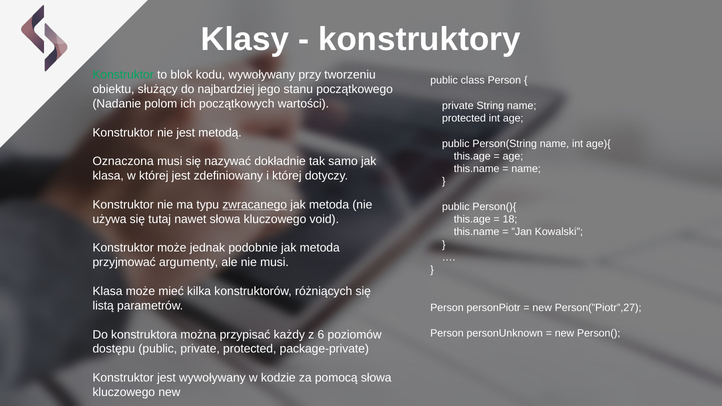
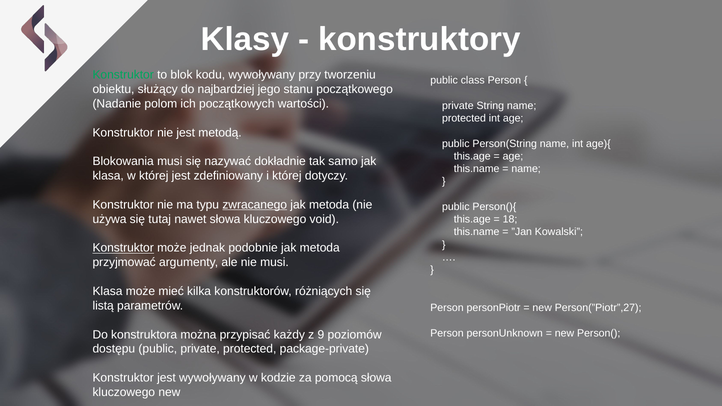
Oznaczona: Oznaczona -> Blokowania (123, 161)
Konstruktor underline: none -> present (123, 248)
6: 6 -> 9 (321, 335)
